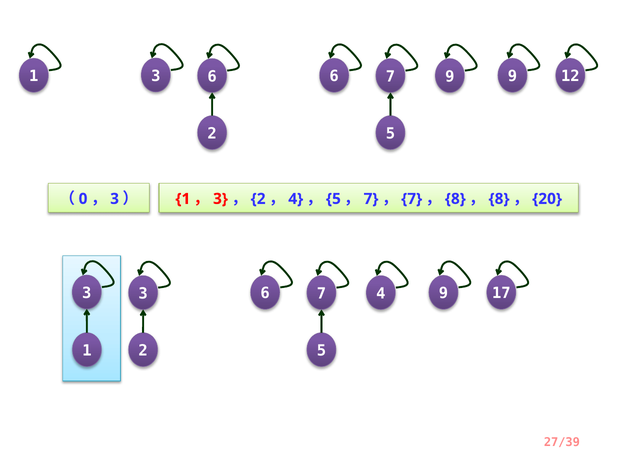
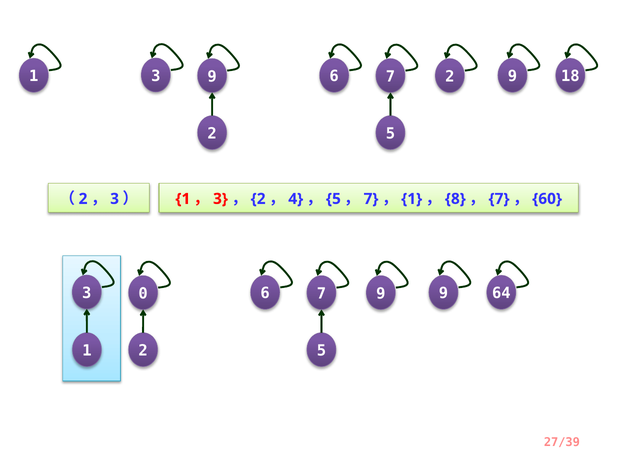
3 6: 6 -> 9 (212, 77)
7 9: 9 -> 2 (450, 77)
12: 12 -> 18 (570, 76)
0: 0 -> 2 (83, 199)
7: 7 -> 1 (412, 199)
8: 8 -> 7 (499, 199)
20: 20 -> 60 (547, 199)
3 3: 3 -> 0 (143, 293)
7 4: 4 -> 9 (381, 293)
17: 17 -> 64 (501, 293)
